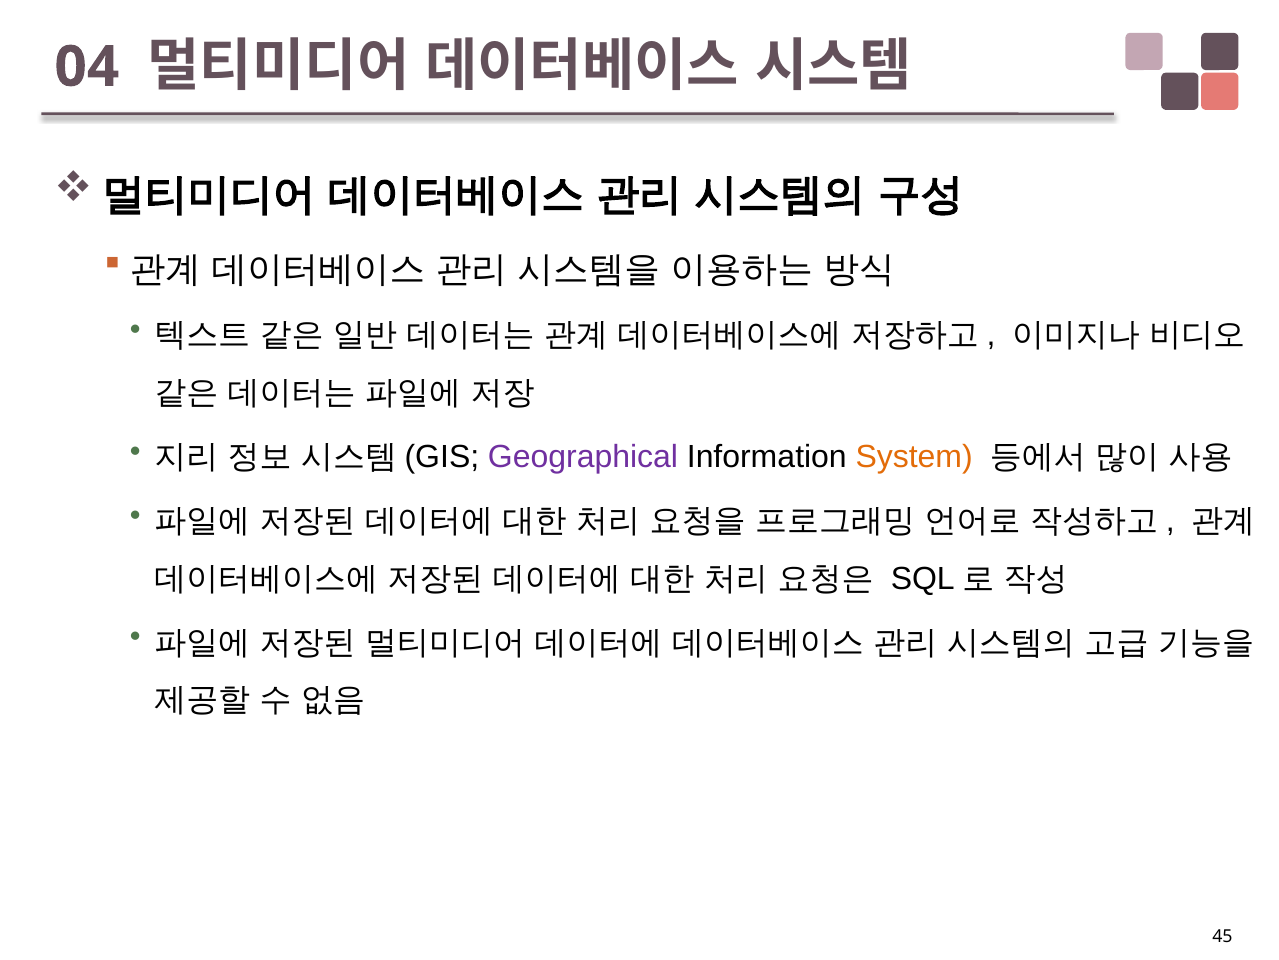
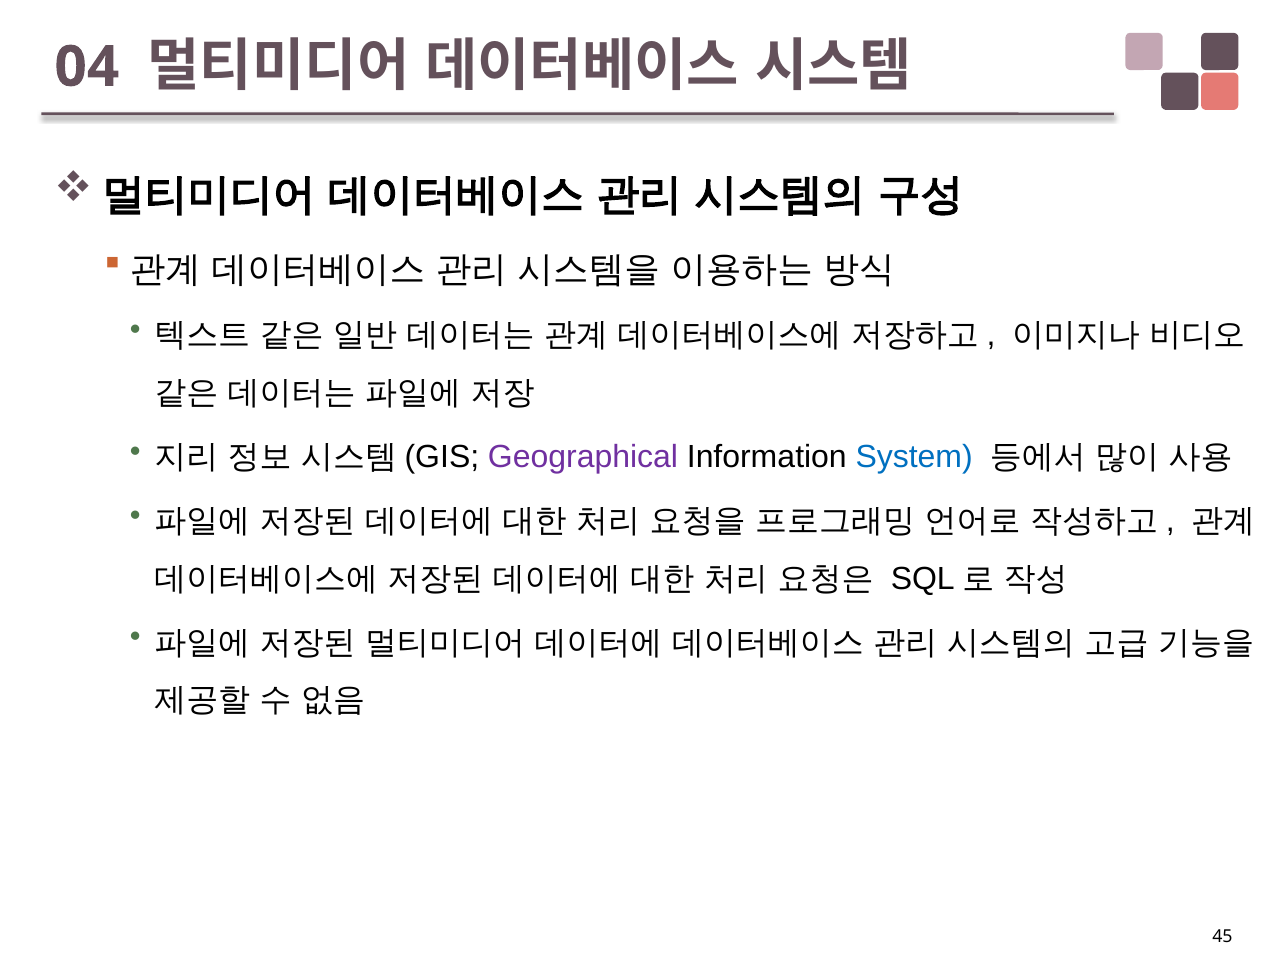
System colour: orange -> blue (914, 457)
